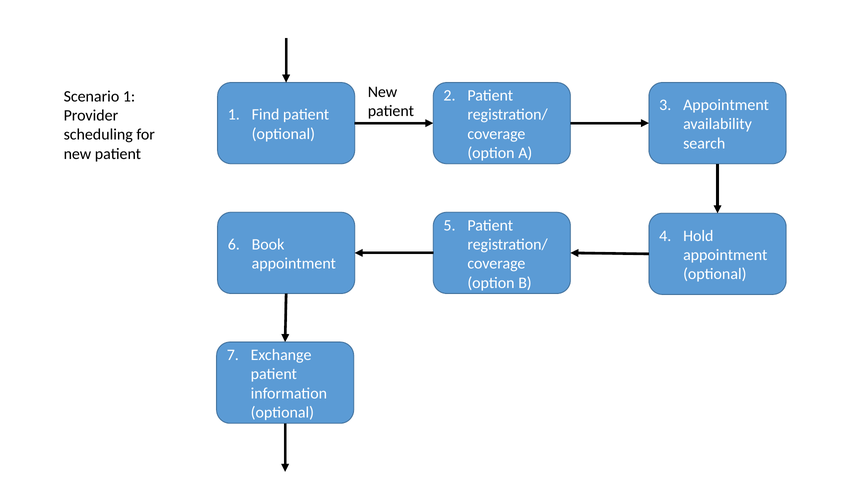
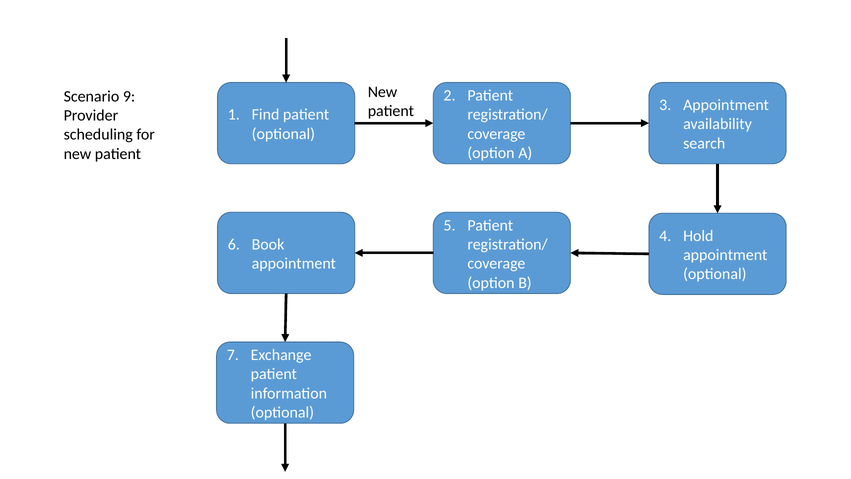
Scenario 1: 1 -> 9 (129, 96)
